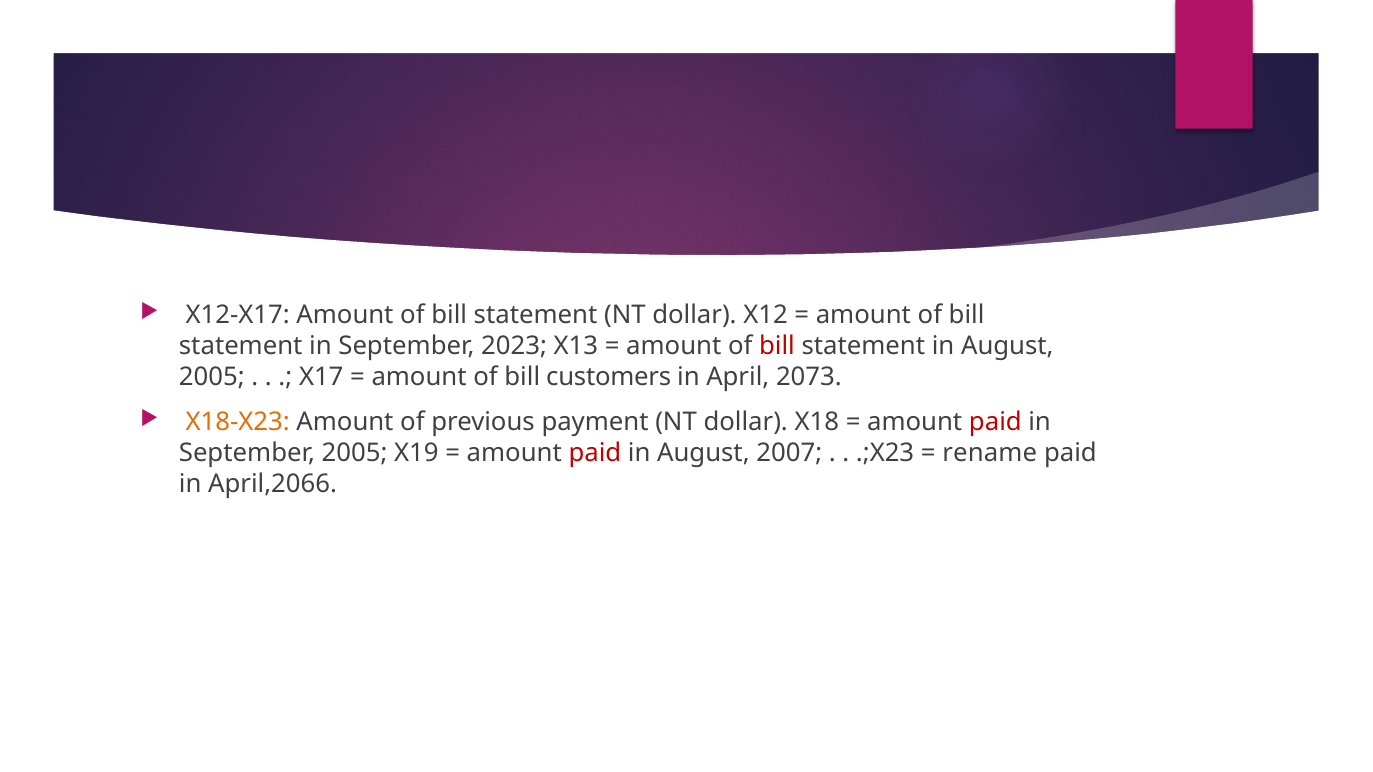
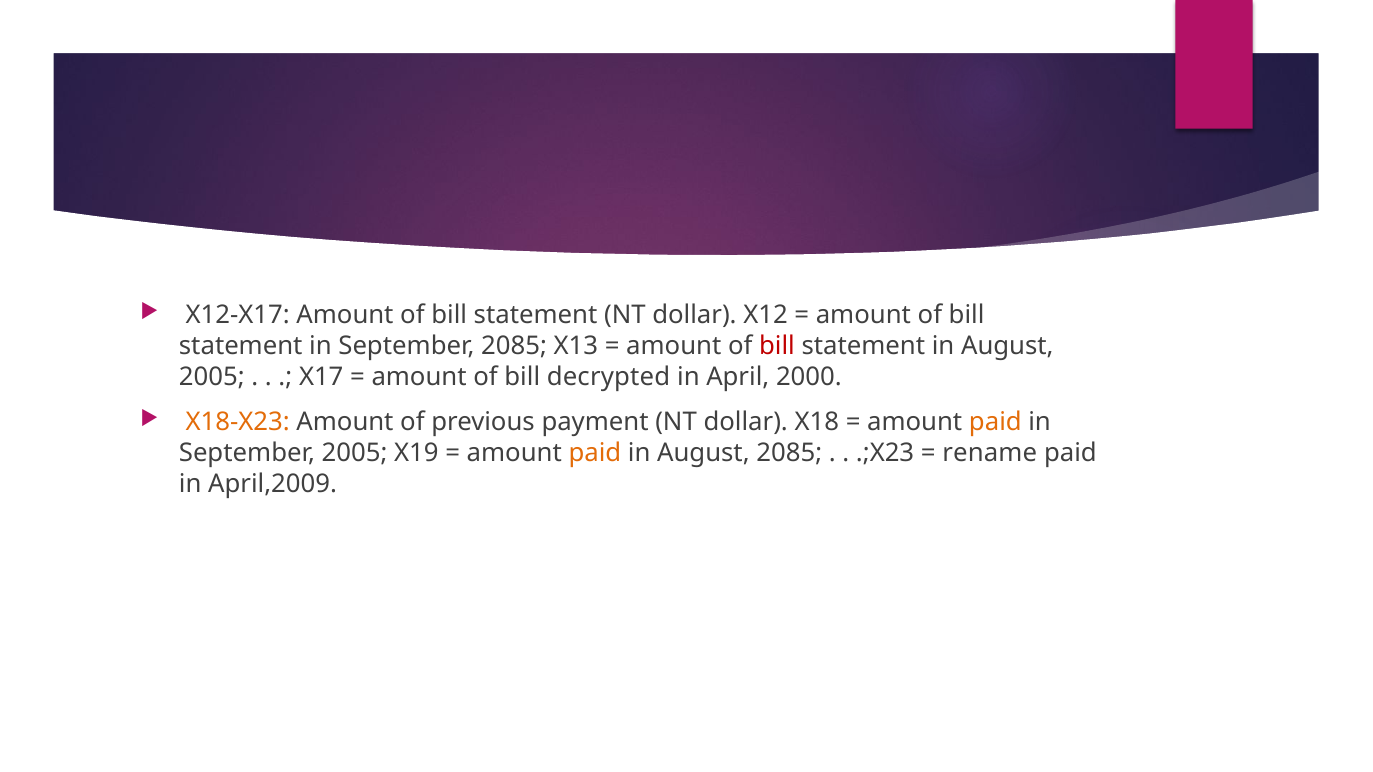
September 2023: 2023 -> 2085 (514, 346)
customers: customers -> decrypted (609, 377)
2073: 2073 -> 2000 (809, 377)
paid colour: red -> orange (995, 423)
paid colour: red -> orange (595, 453)
August 2007: 2007 -> 2085 (789, 453)
April,2066: April,2066 -> April,2009 (273, 484)
